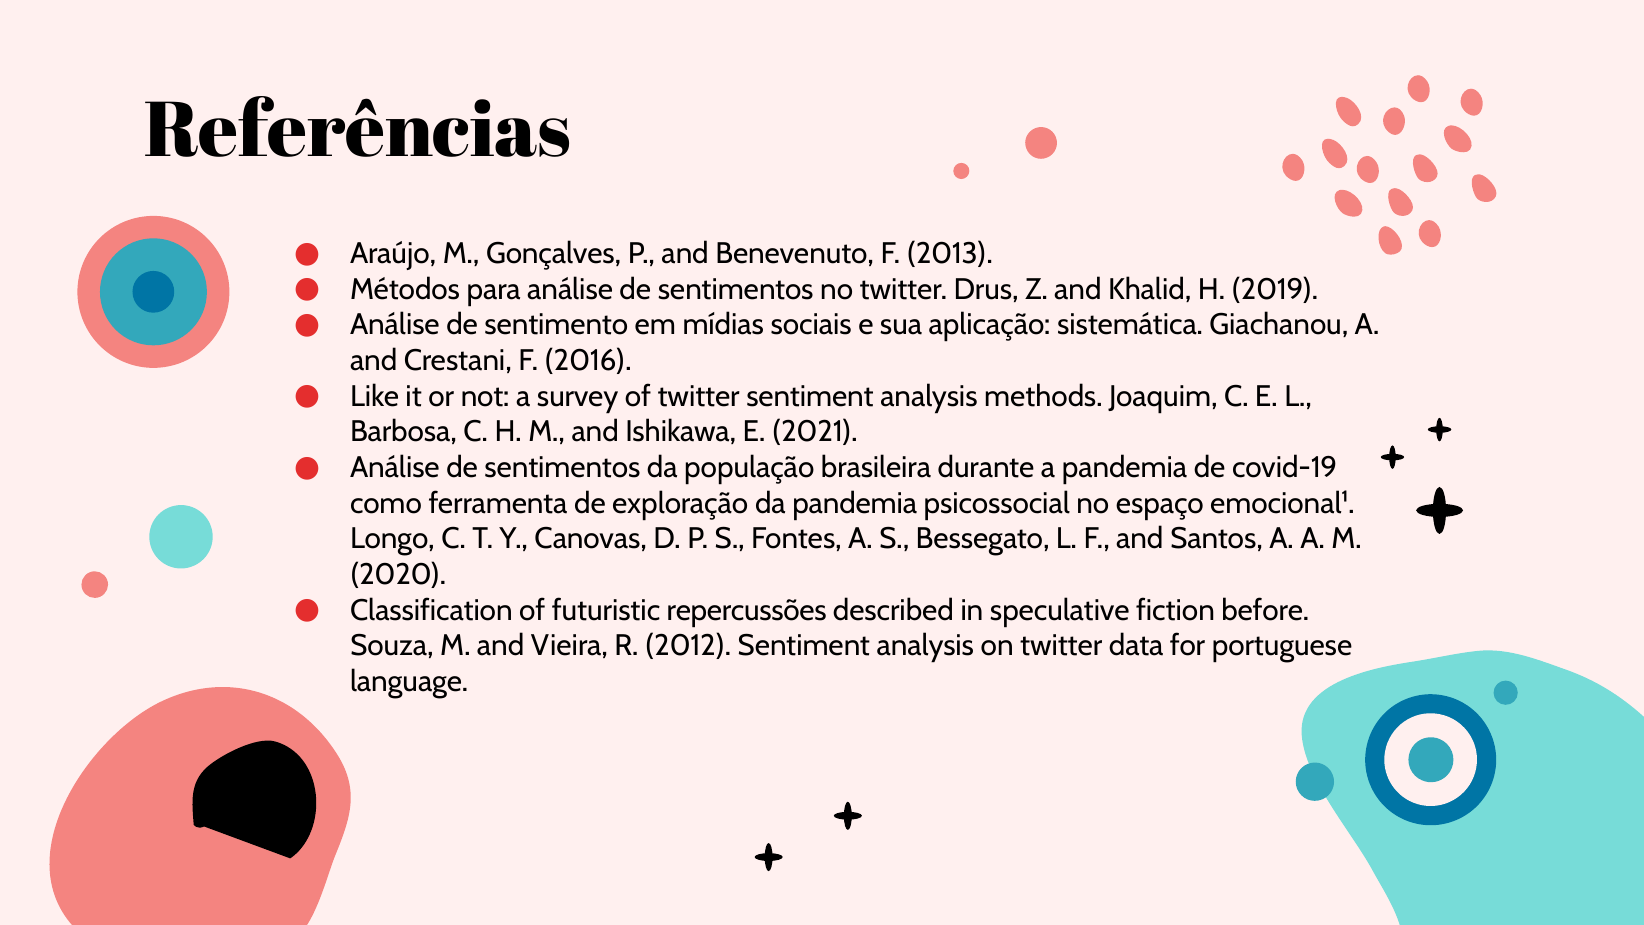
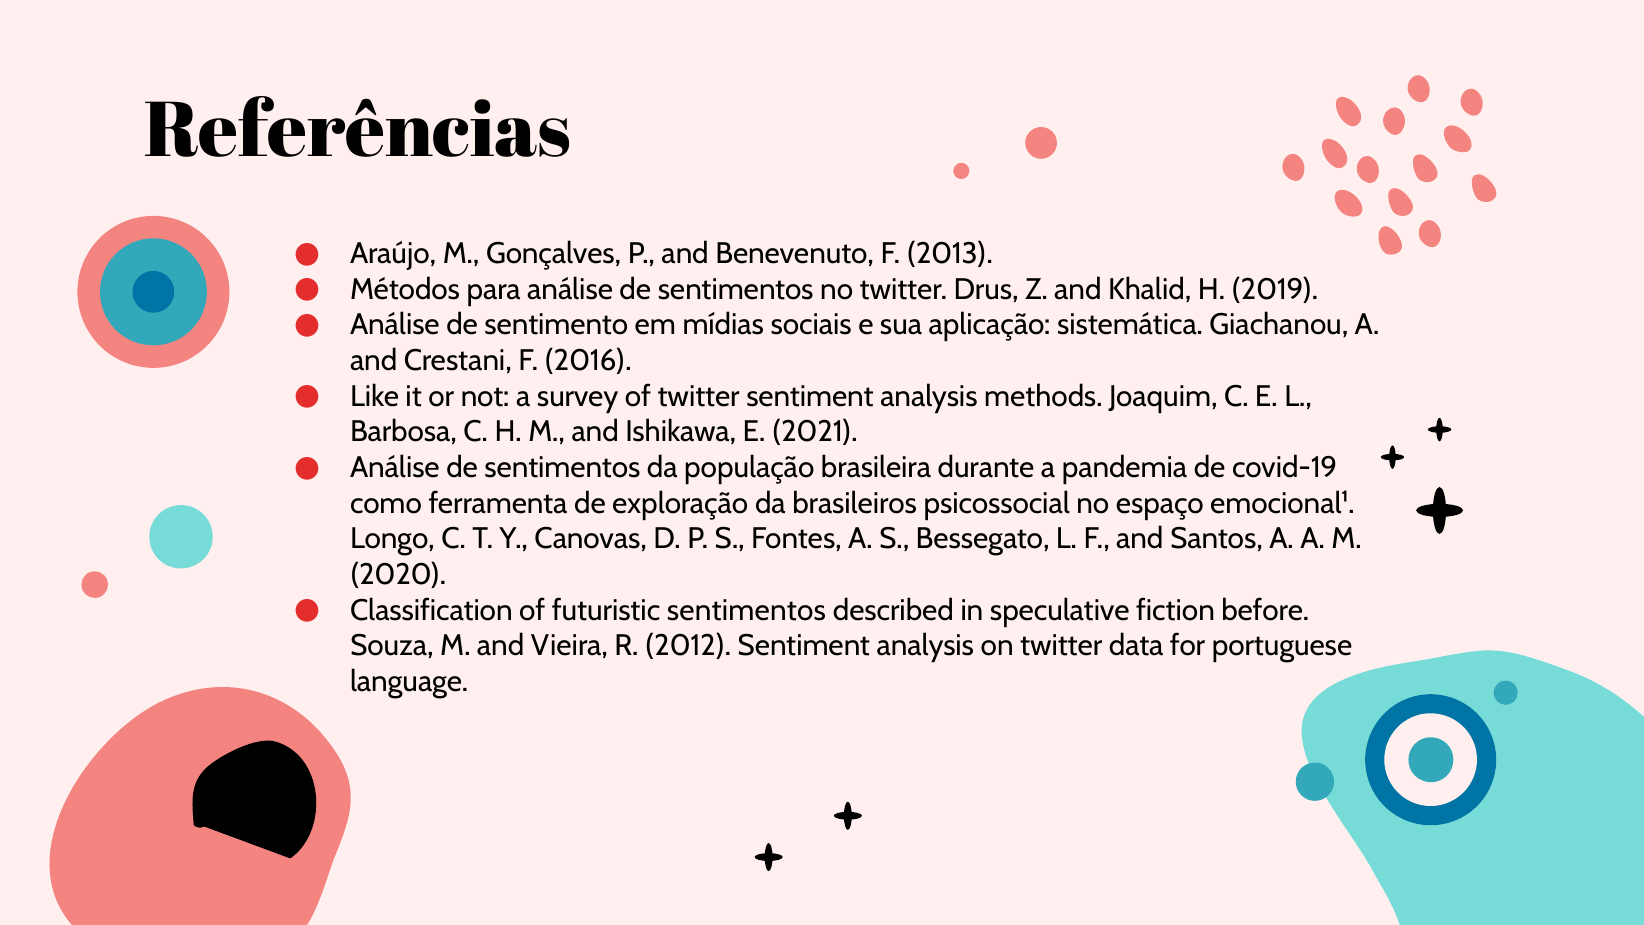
da pandemia: pandemia -> brasileiros (855, 503)
futuristic repercussões: repercussões -> sentimentos (746, 610)
